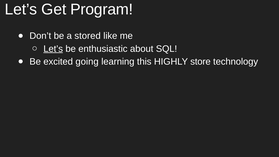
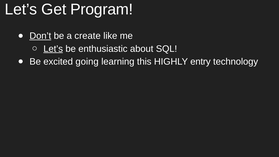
Don’t underline: none -> present (40, 36)
stored: stored -> create (88, 36)
store: store -> entry (200, 62)
